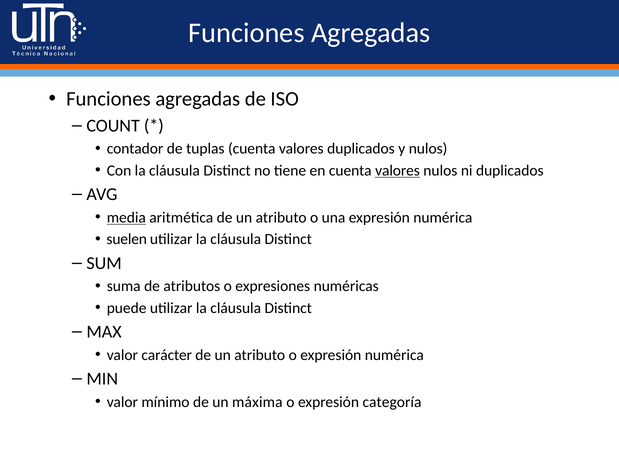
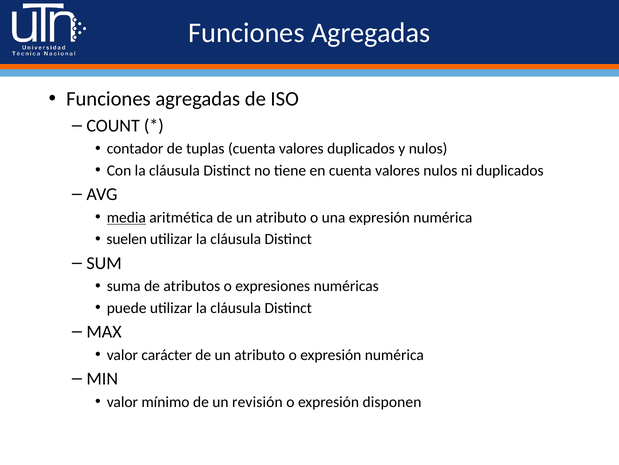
valores underline: present -> none (398, 170)
máxima: máxima -> revisión (257, 401)
categoría: categoría -> disponen (392, 401)
